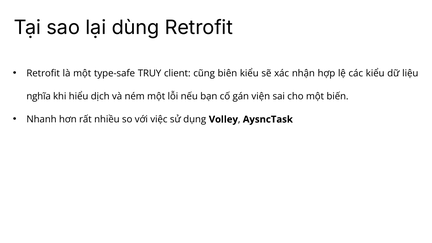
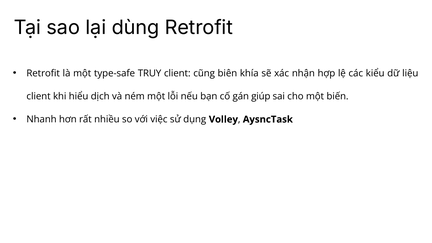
biên kiểu: kiểu -> khía (249, 73)
nghĩa: nghĩa -> client (39, 96)
viện: viện -> giúp (261, 96)
